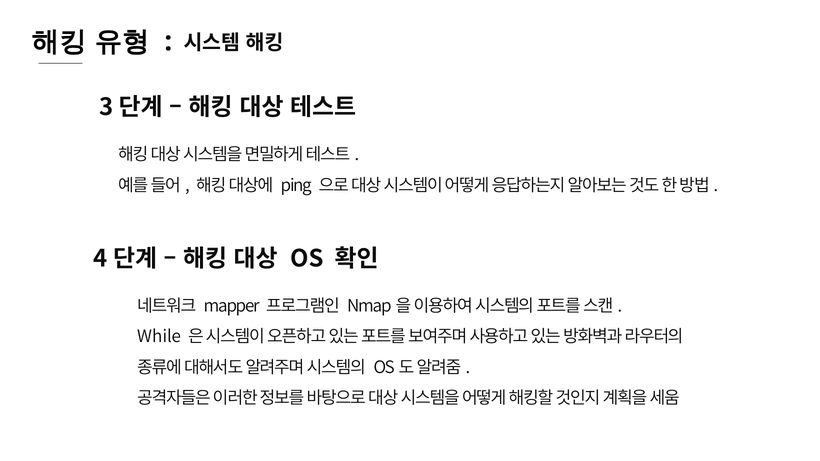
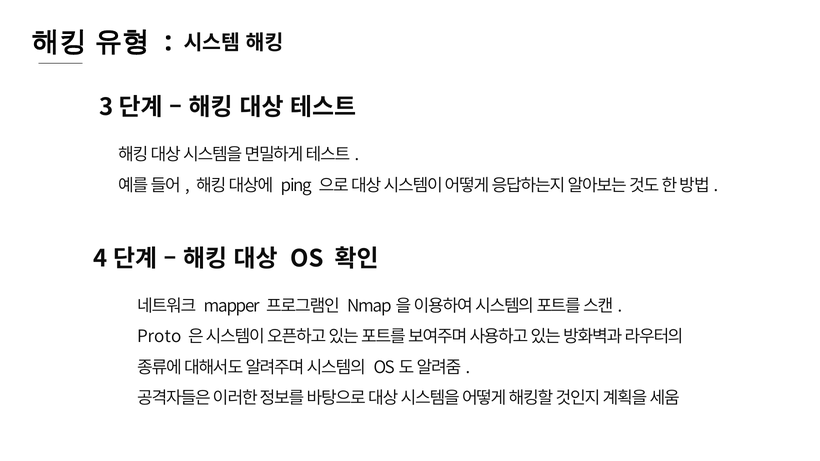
While: While -> Proto (159, 337)
